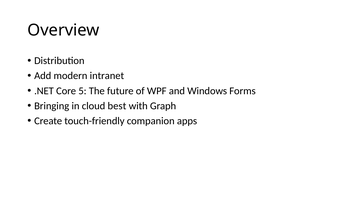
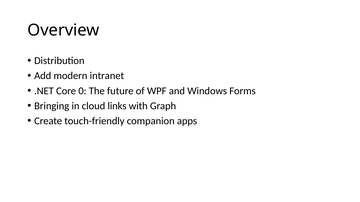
5: 5 -> 0 (82, 91)
best: best -> links (117, 106)
